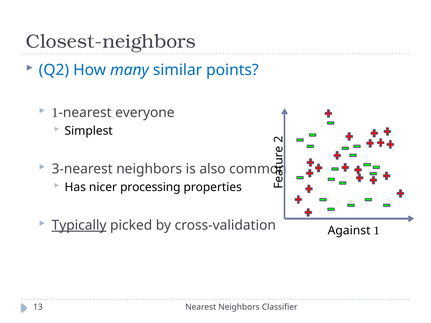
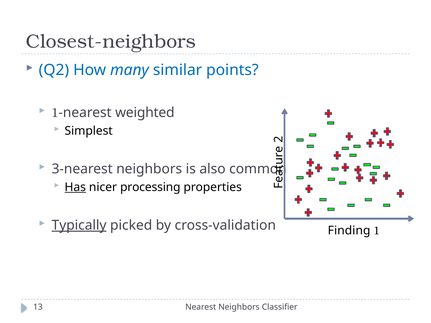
everyone: everyone -> weighted (145, 113)
Has underline: none -> present (75, 187)
Against: Against -> Finding (349, 231)
